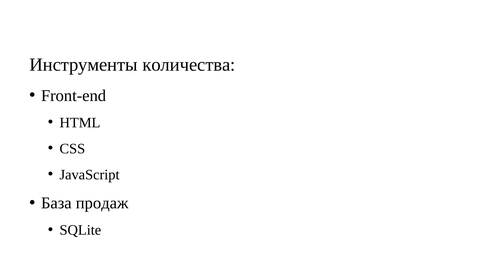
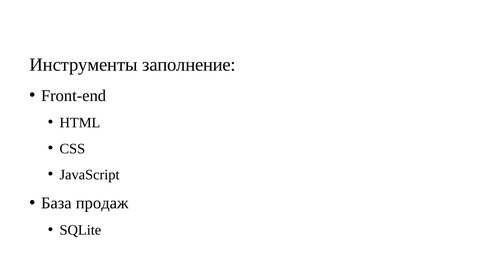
количества: количества -> заполнение (189, 65)
